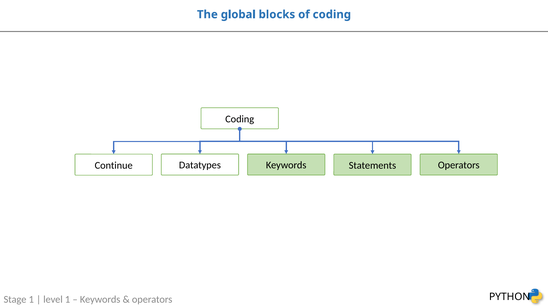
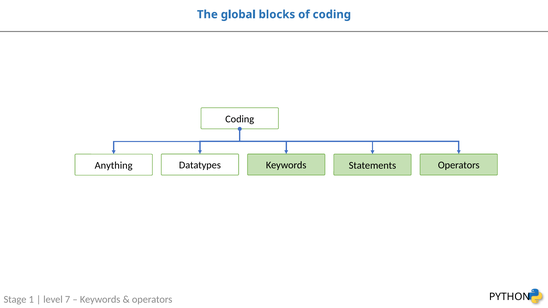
Continue: Continue -> Anything (114, 166)
level 1: 1 -> 7 (68, 300)
